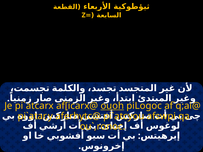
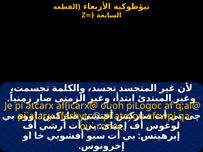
ouoh underline: present -> none (112, 106)
